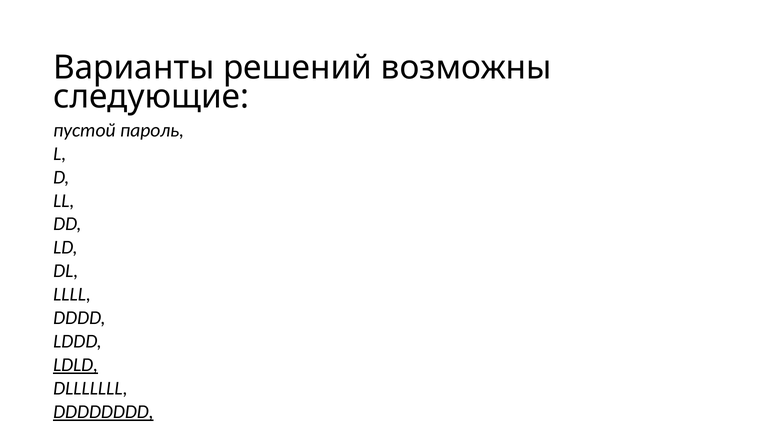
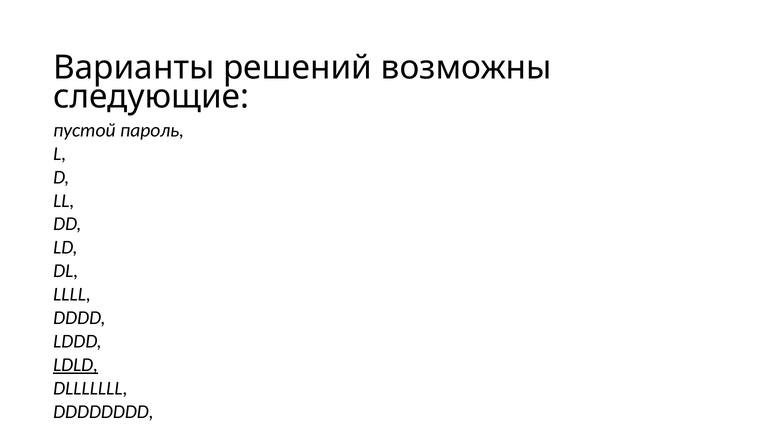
DDDDDDDD underline: present -> none (103, 412)
